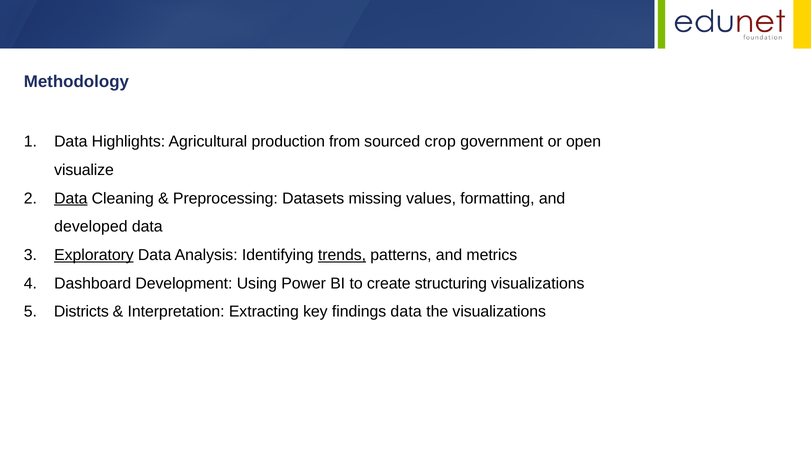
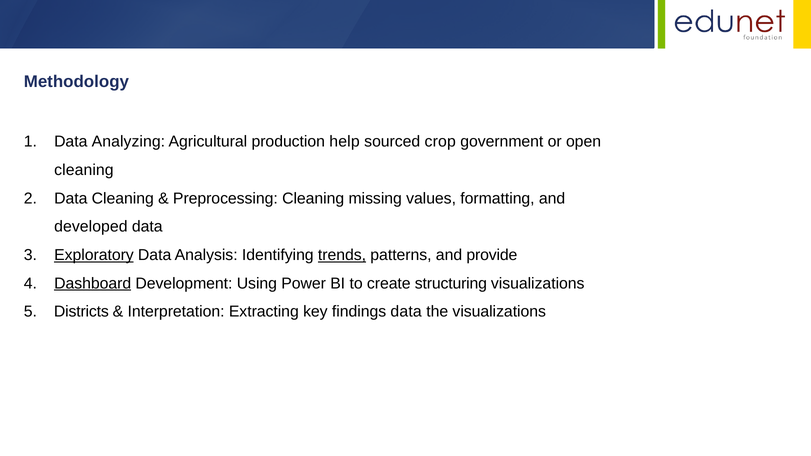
Highlights: Highlights -> Analyzing (128, 142)
from: from -> help (345, 142)
visualize: visualize -> cleaning (84, 170)
Data underline: present -> none (71, 198)
Preprocessing Datasets: Datasets -> Cleaning (313, 198)
metrics: metrics -> provide (492, 255)
Dashboard underline: none -> present (93, 284)
